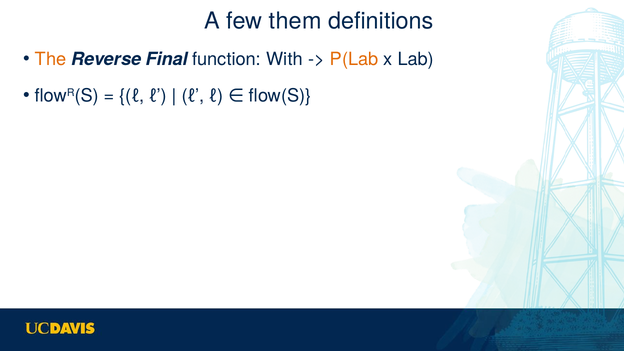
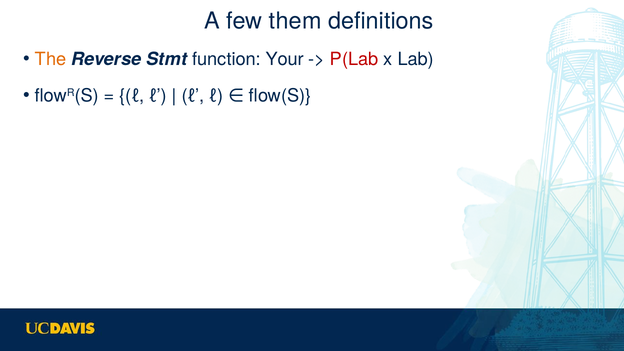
Final: Final -> Stmt (167, 59)
With: With -> Your (285, 59)
P(Lab colour: orange -> red (354, 59)
